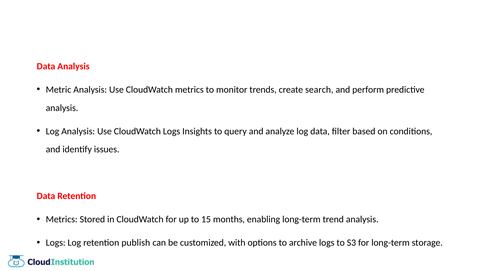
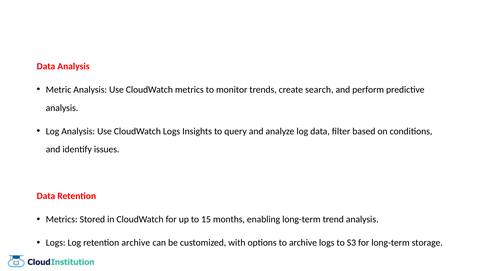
retention publish: publish -> archive (136, 243)
